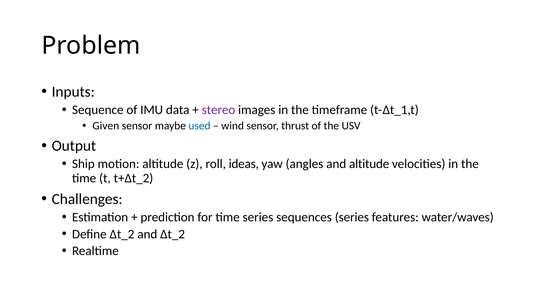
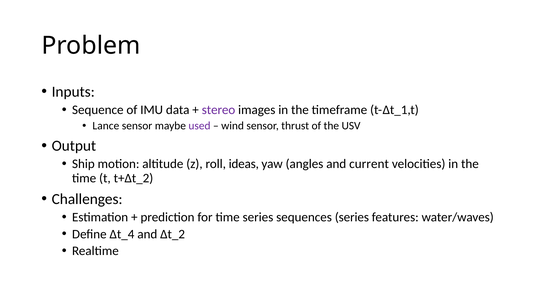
Given: Given -> Lance (106, 126)
used colour: blue -> purple (199, 126)
and altitude: altitude -> current (369, 164)
Define ∆t_2: ∆t_2 -> ∆t_4 (122, 234)
